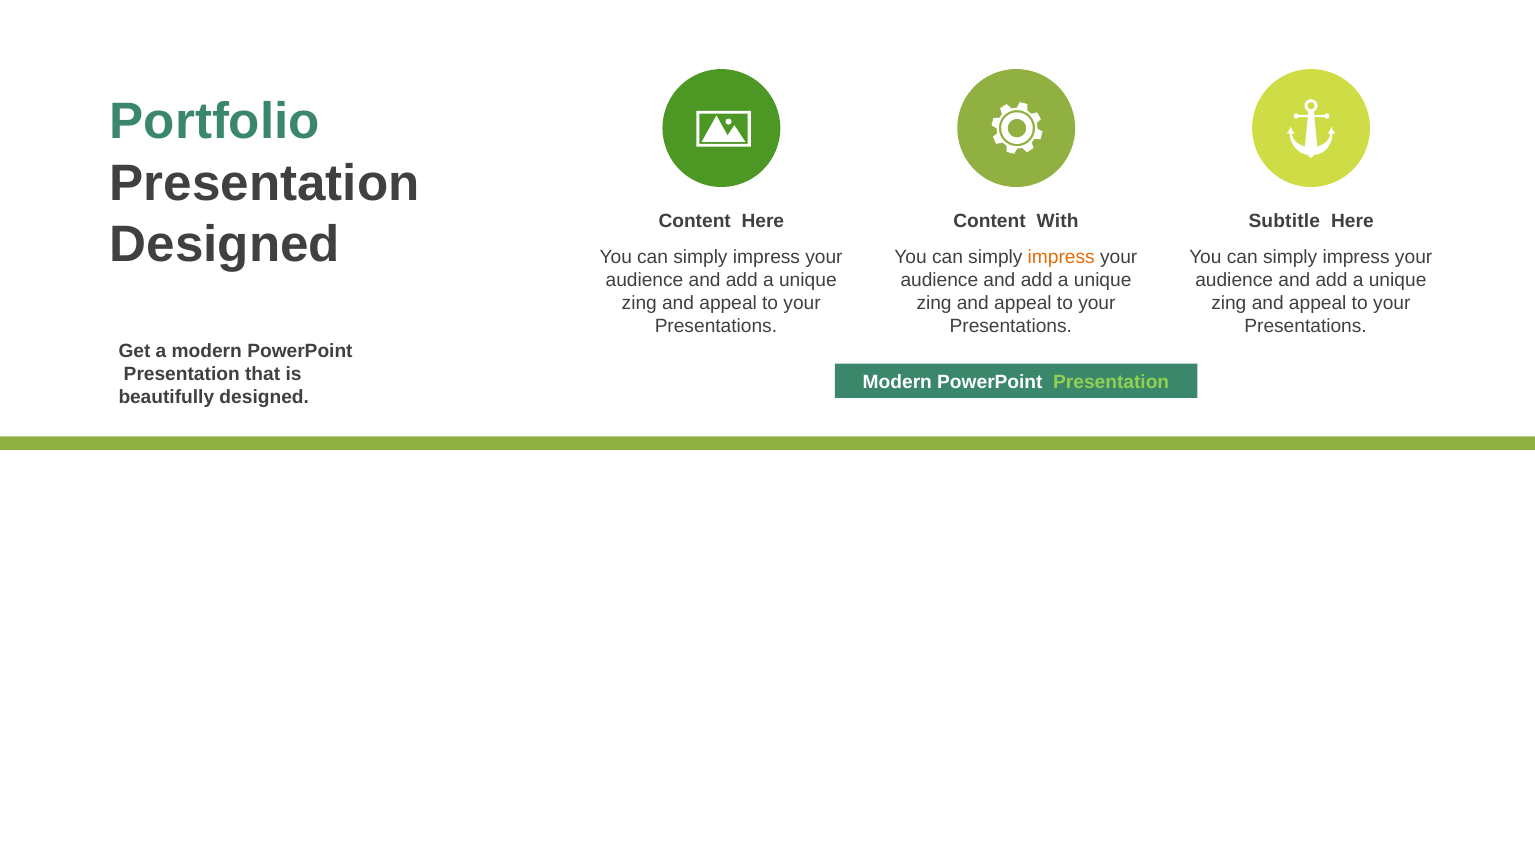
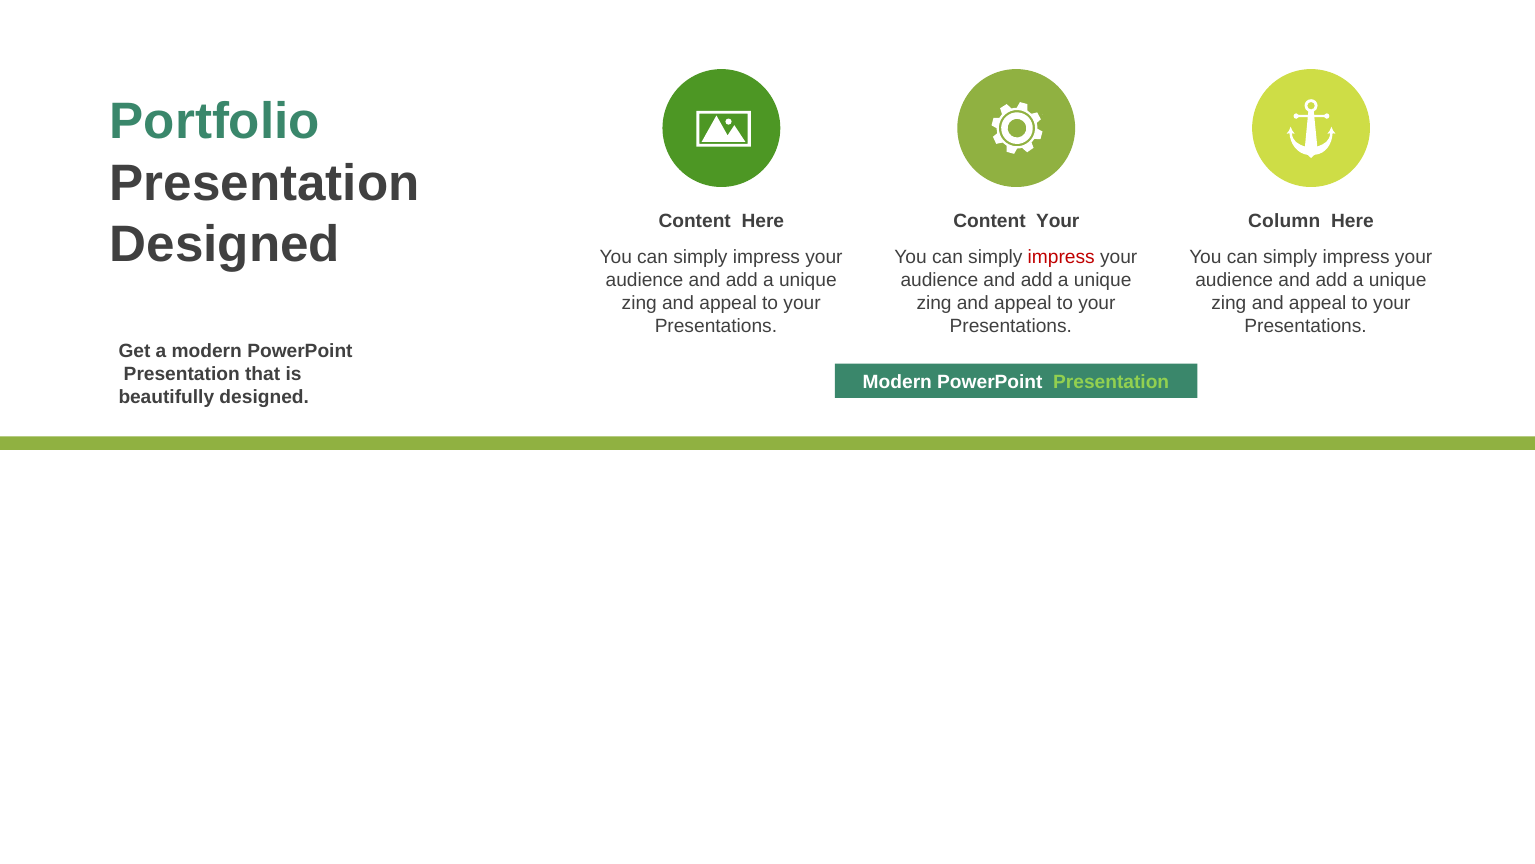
Content With: With -> Your (1058, 221)
Subtitle: Subtitle -> Column (1284, 221)
impress colour: orange -> red (1061, 257)
